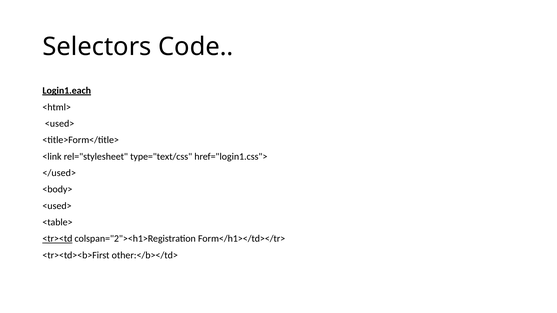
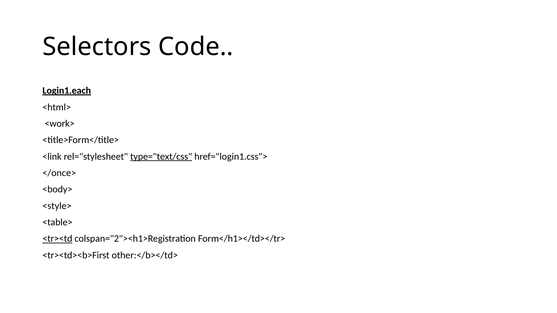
<used>: <used> -> <work> (60, 124)
type="text/css underline: none -> present (161, 157)
</used>: </used> -> </once> (59, 173)
<used>: <used> -> <style> (57, 206)
